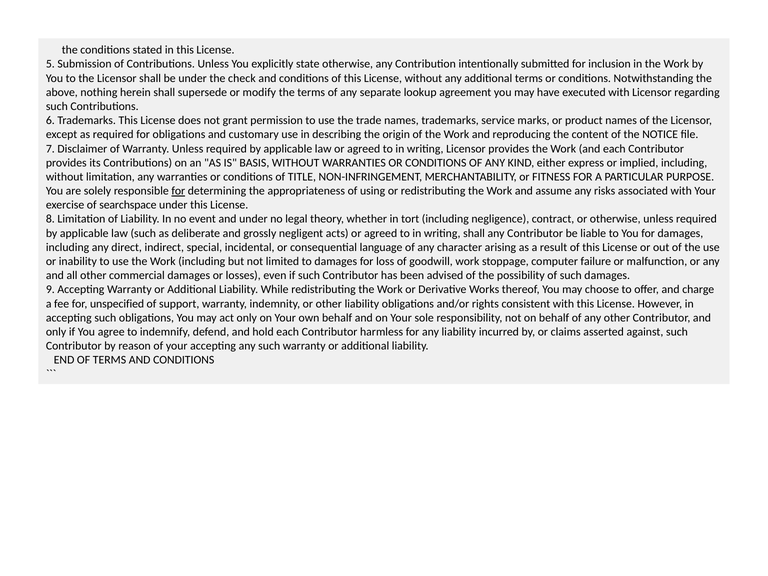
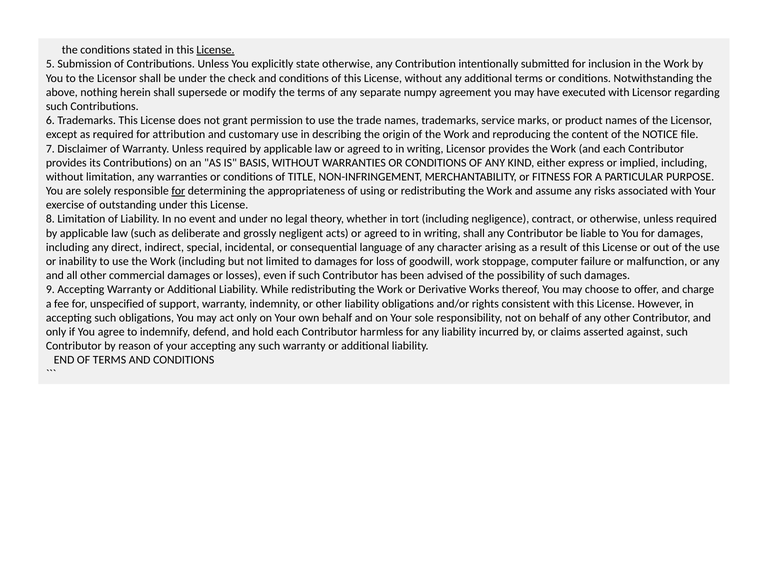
License underline: none -> present (216, 50)
lookup: lookup -> numpy (420, 92)
for obligations: obligations -> attribution (179, 135)
searchspace: searchspace -> outstanding (128, 205)
